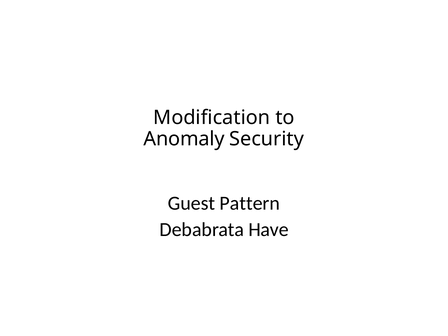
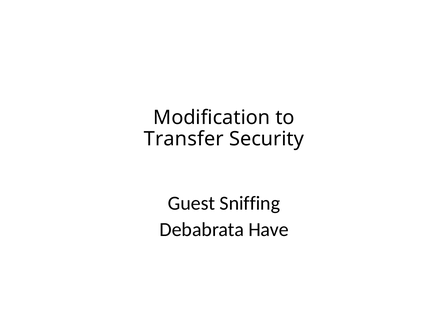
Anomaly: Anomaly -> Transfer (184, 139)
Pattern: Pattern -> Sniffing (250, 203)
